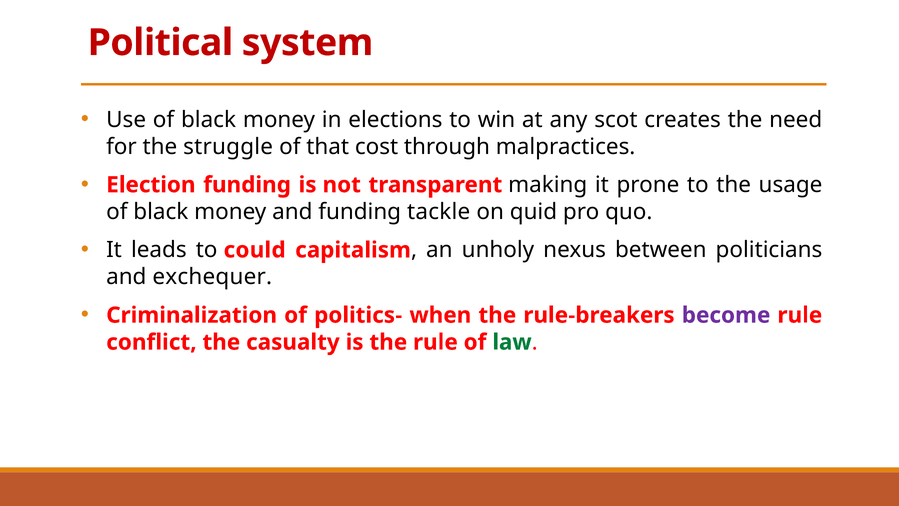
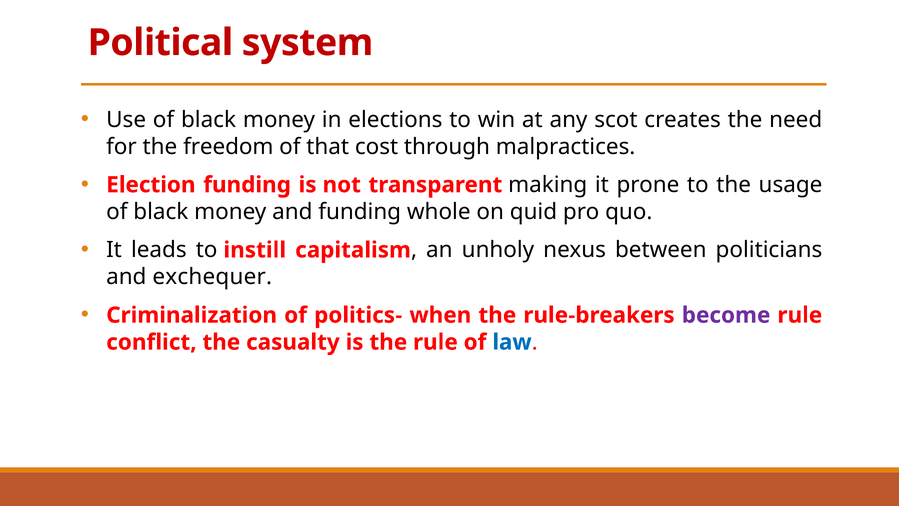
struggle: struggle -> freedom (228, 147)
tackle: tackle -> whole (439, 212)
could: could -> instill (255, 250)
law colour: green -> blue (512, 342)
